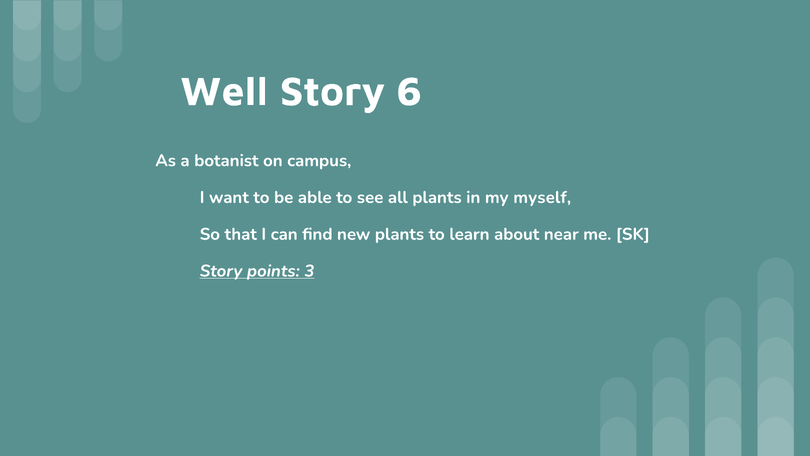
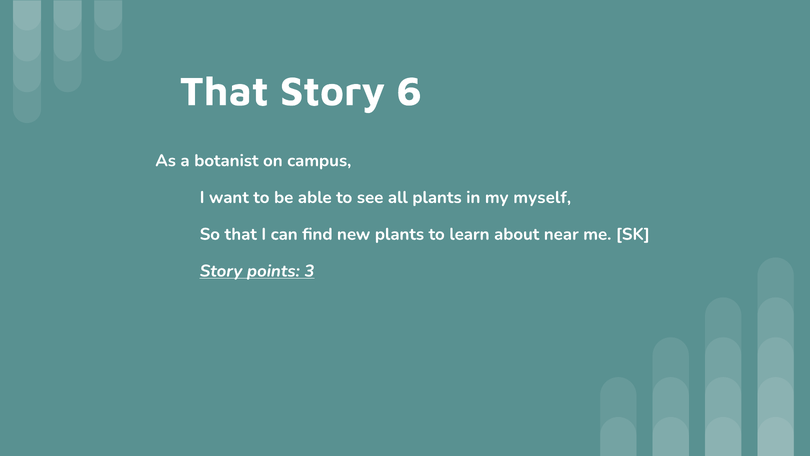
Well: Well -> That (224, 92)
